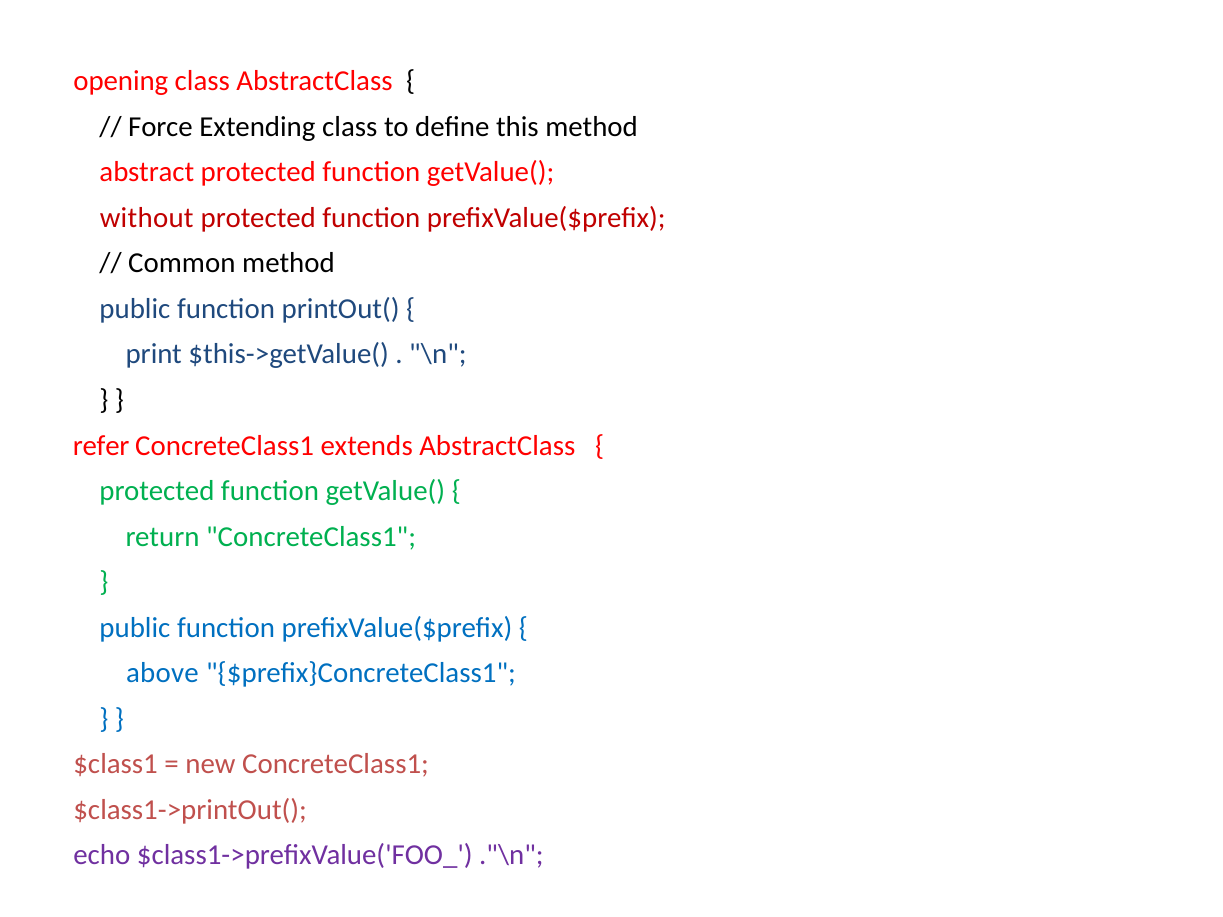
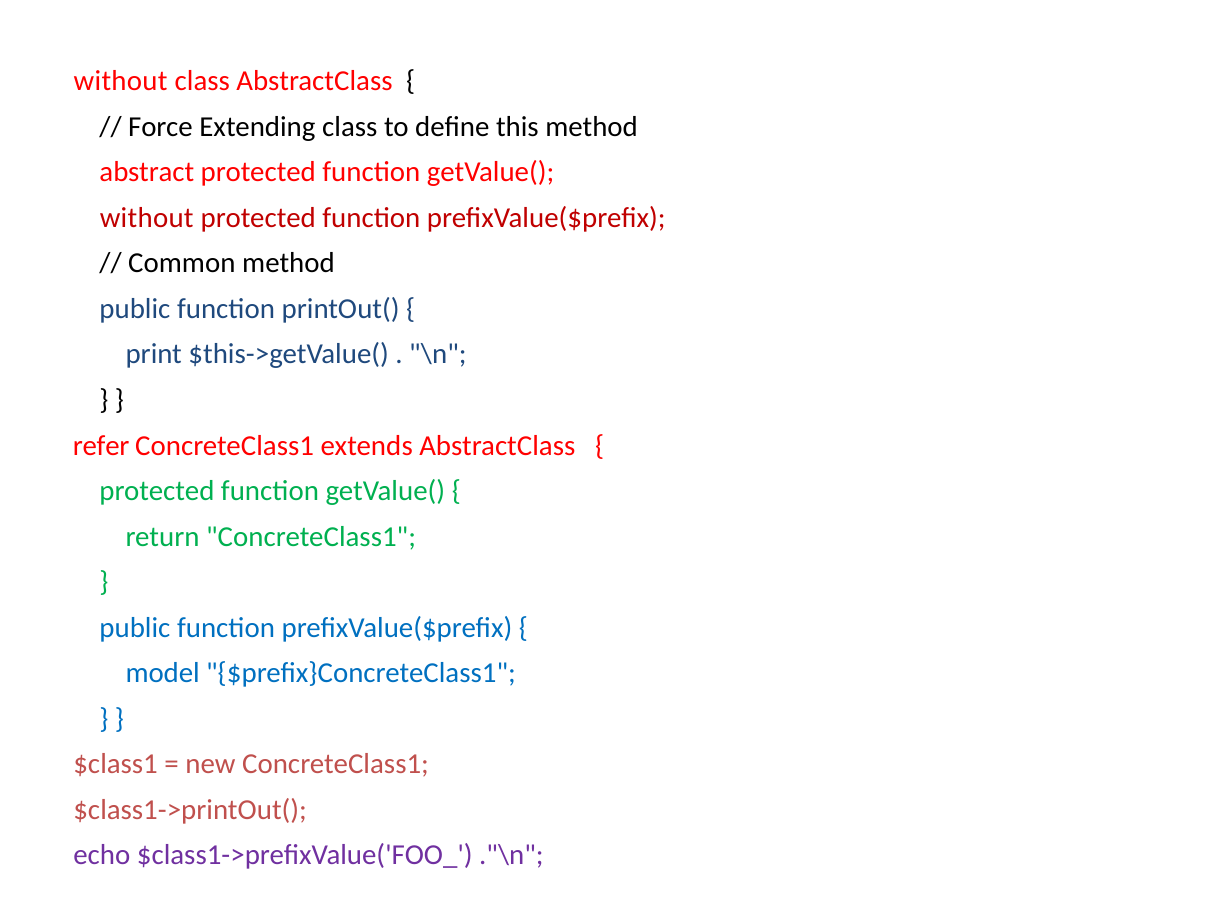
opening: opening -> without (121, 81)
above: above -> model (163, 673)
